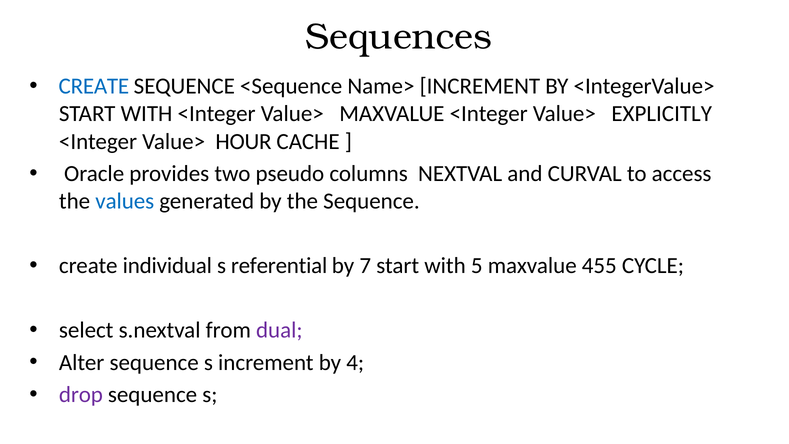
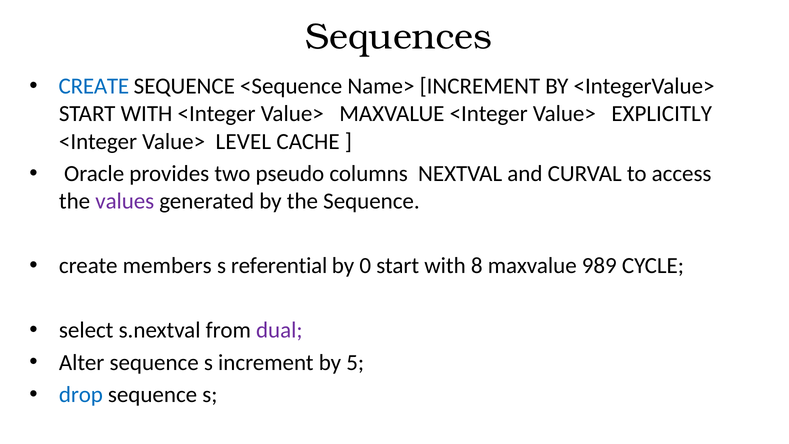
HOUR: HOUR -> LEVEL (243, 141)
values colour: blue -> purple (125, 201)
individual: individual -> members (167, 266)
7: 7 -> 0 (365, 266)
5: 5 -> 8 (477, 266)
455: 455 -> 989 (599, 266)
4: 4 -> 5 (355, 362)
drop colour: purple -> blue (81, 395)
